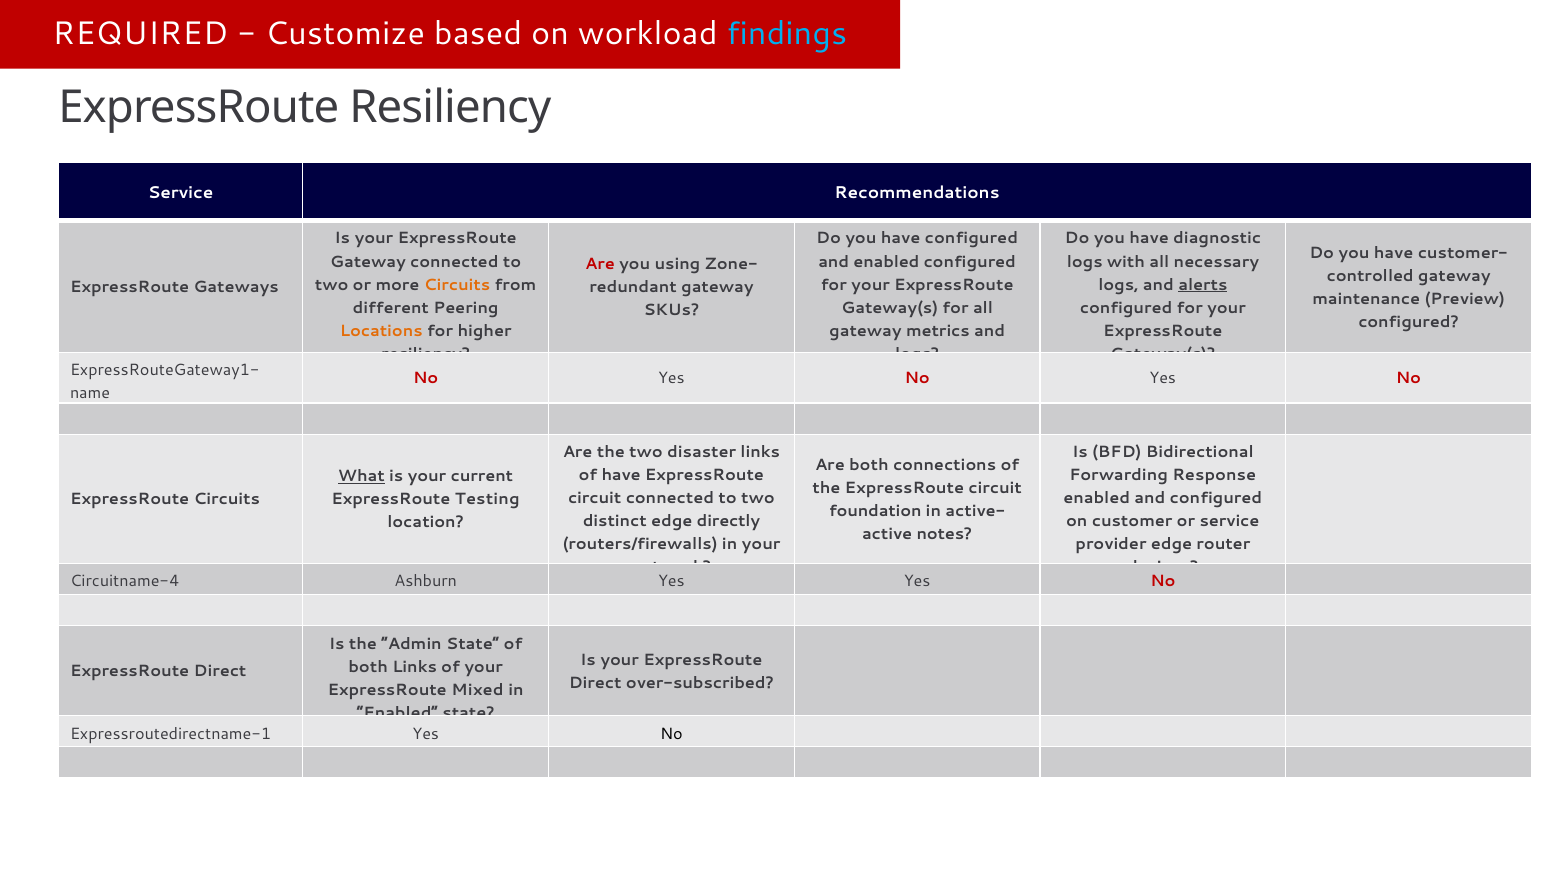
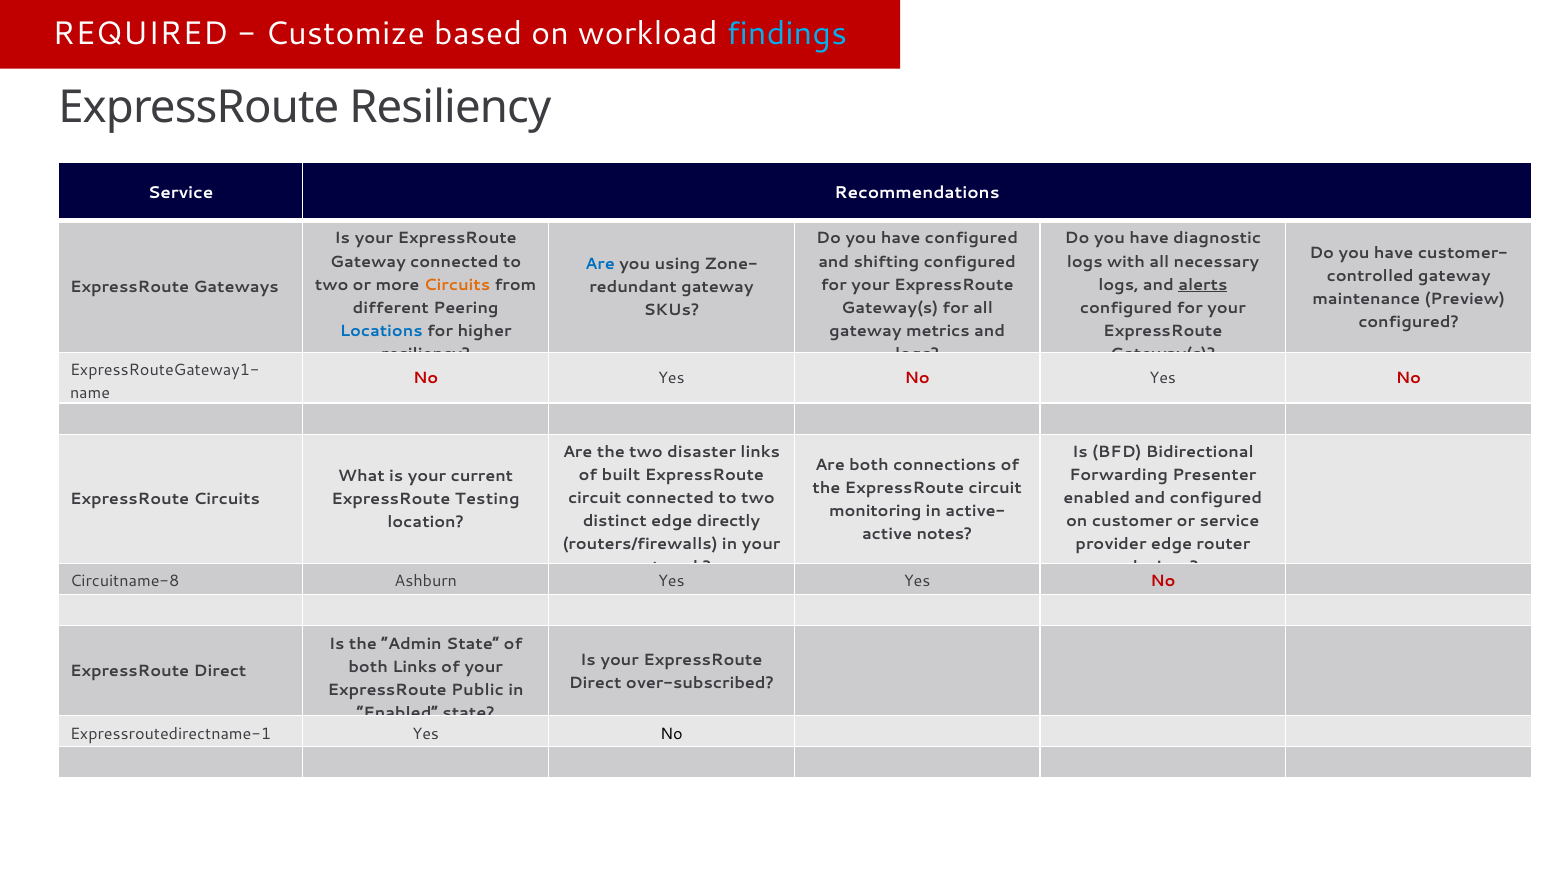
and enabled: enabled -> shifting (886, 262)
Are colour: red -> blue (600, 264)
Locations colour: orange -> blue (381, 331)
of have: have -> built (621, 475)
Response: Response -> Presenter (1214, 475)
What underline: present -> none (361, 477)
foundation: foundation -> monitoring (875, 511)
Circuitname-4: Circuitname-4 -> Circuitname-8 (125, 581)
Mixed: Mixed -> Public (478, 690)
